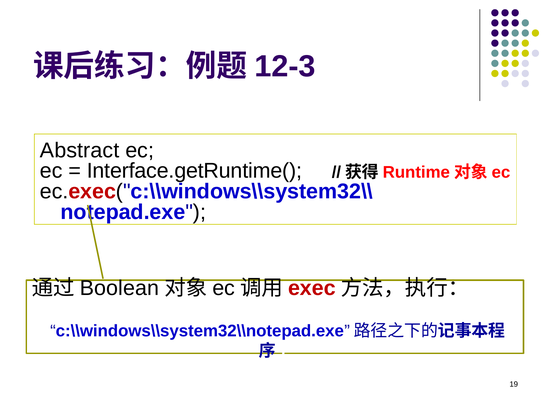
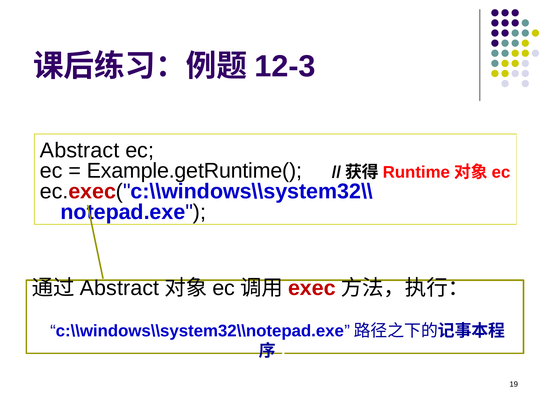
Interface.getRuntime(: Interface.getRuntime( -> Example.getRuntime( (194, 171)
Boolean: Boolean -> Abstract (119, 288)
